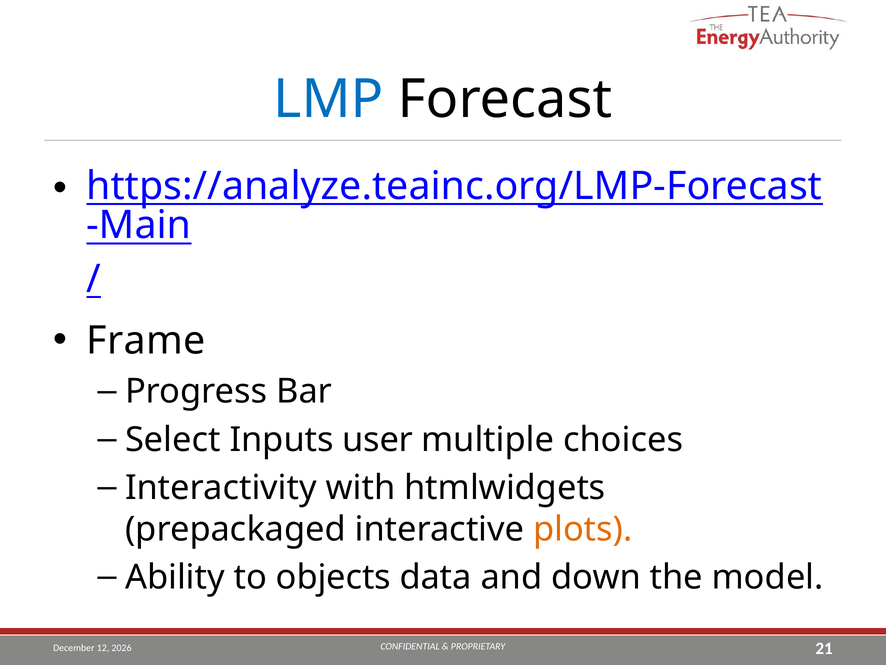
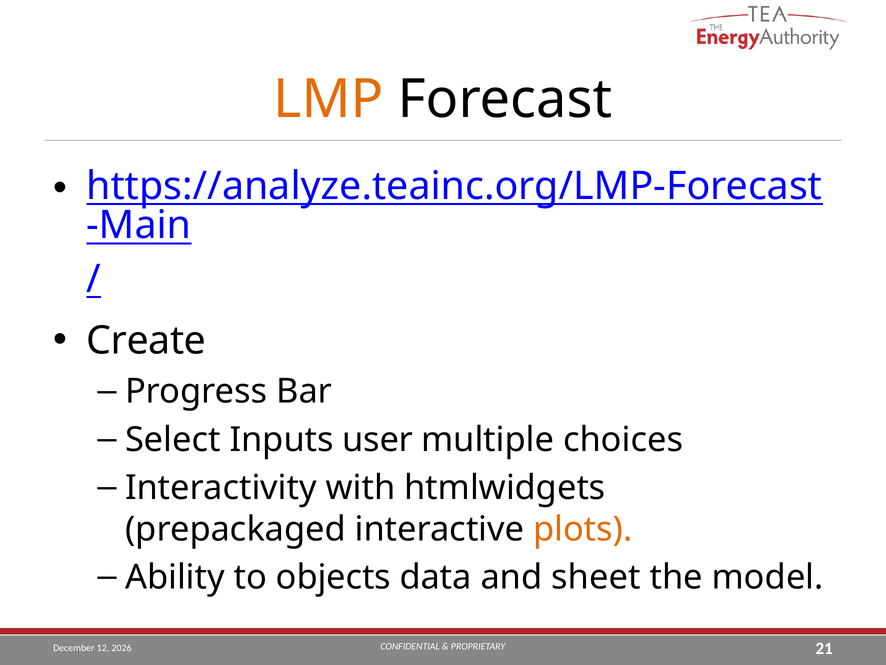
LMP colour: blue -> orange (329, 99)
Frame: Frame -> Create (146, 340)
down: down -> sheet (596, 577)
